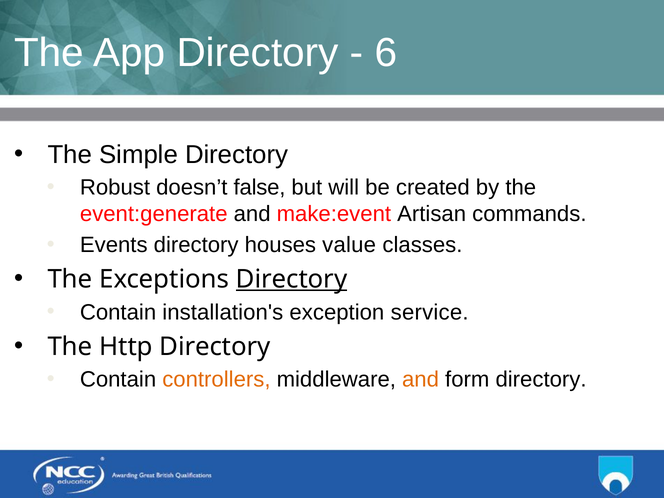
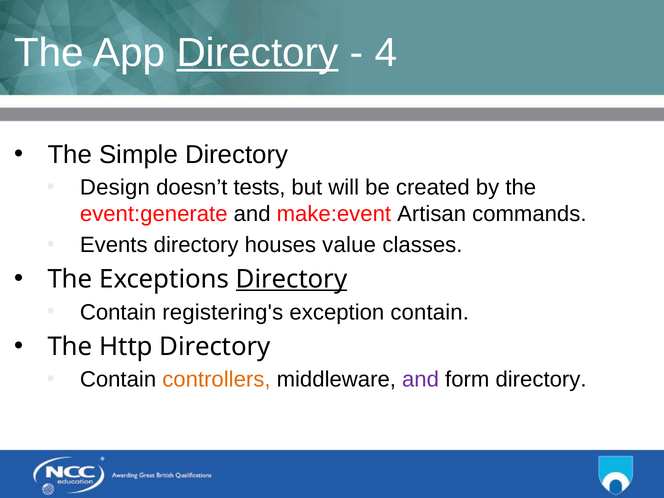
Directory underline: none -> present (258, 53)
6: 6 -> 4 (386, 53)
Robust: Robust -> Design (115, 188)
false: false -> tests (260, 188)
installation's: installation's -> registering's (223, 312)
exception service: service -> contain (430, 312)
and colour: orange -> purple (421, 379)
